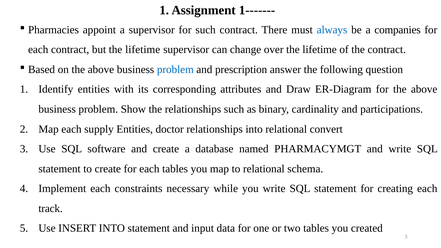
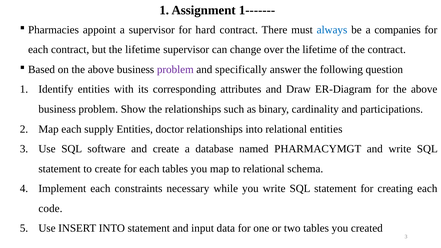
for such: such -> hard (206, 30)
problem colour: blue -> purple (175, 70)
prescription: prescription -> specifically (241, 70)
relational convert: convert -> entities (326, 129)
track: track -> code (50, 208)
